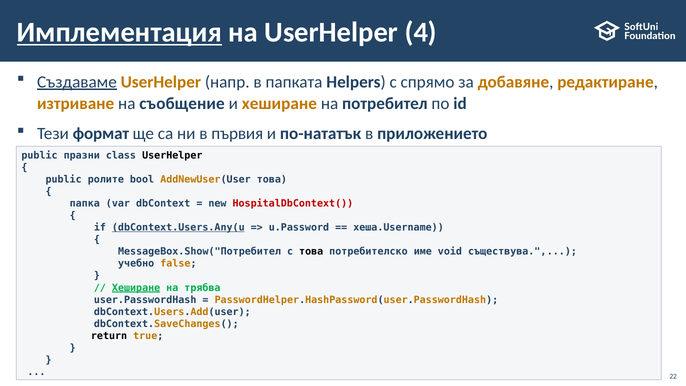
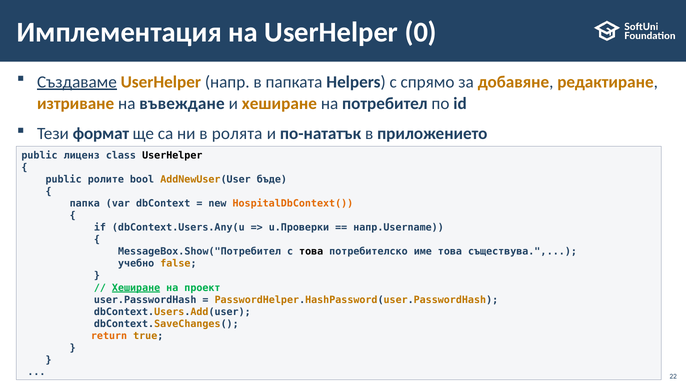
Имплементация underline: present -> none (119, 32)
4: 4 -> 0 (421, 32)
съобщение: съобщение -> въвеждане (182, 103)
първия: първия -> ролята (237, 134)
празни: празни -> лиценз (82, 155)
AddNewUser(User това: това -> бъде (272, 180)
HospitalDbContext( colour: red -> orange (293, 204)
dbContext.Users.Any(u underline: present -> none (178, 228)
u.Password: u.Password -> u.Проверки (299, 228)
хеша.Username: хеша.Username -> напр.Username (399, 228)
име void: void -> това (450, 252)
трябва: трябва -> проект (202, 288)
return colour: black -> orange (109, 336)
